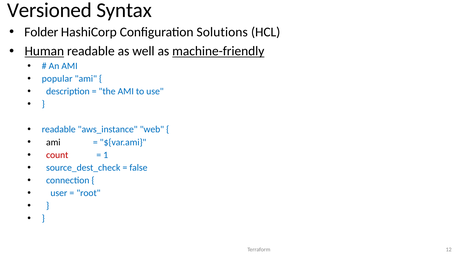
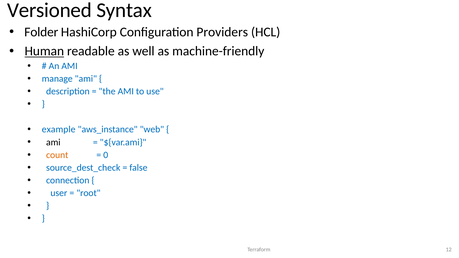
Solutions: Solutions -> Providers (222, 32)
machine-friendly underline: present -> none (218, 51)
popular: popular -> manage (57, 79)
readable: readable -> example (59, 130)
count colour: red -> orange (57, 155)
1: 1 -> 0 (106, 155)
